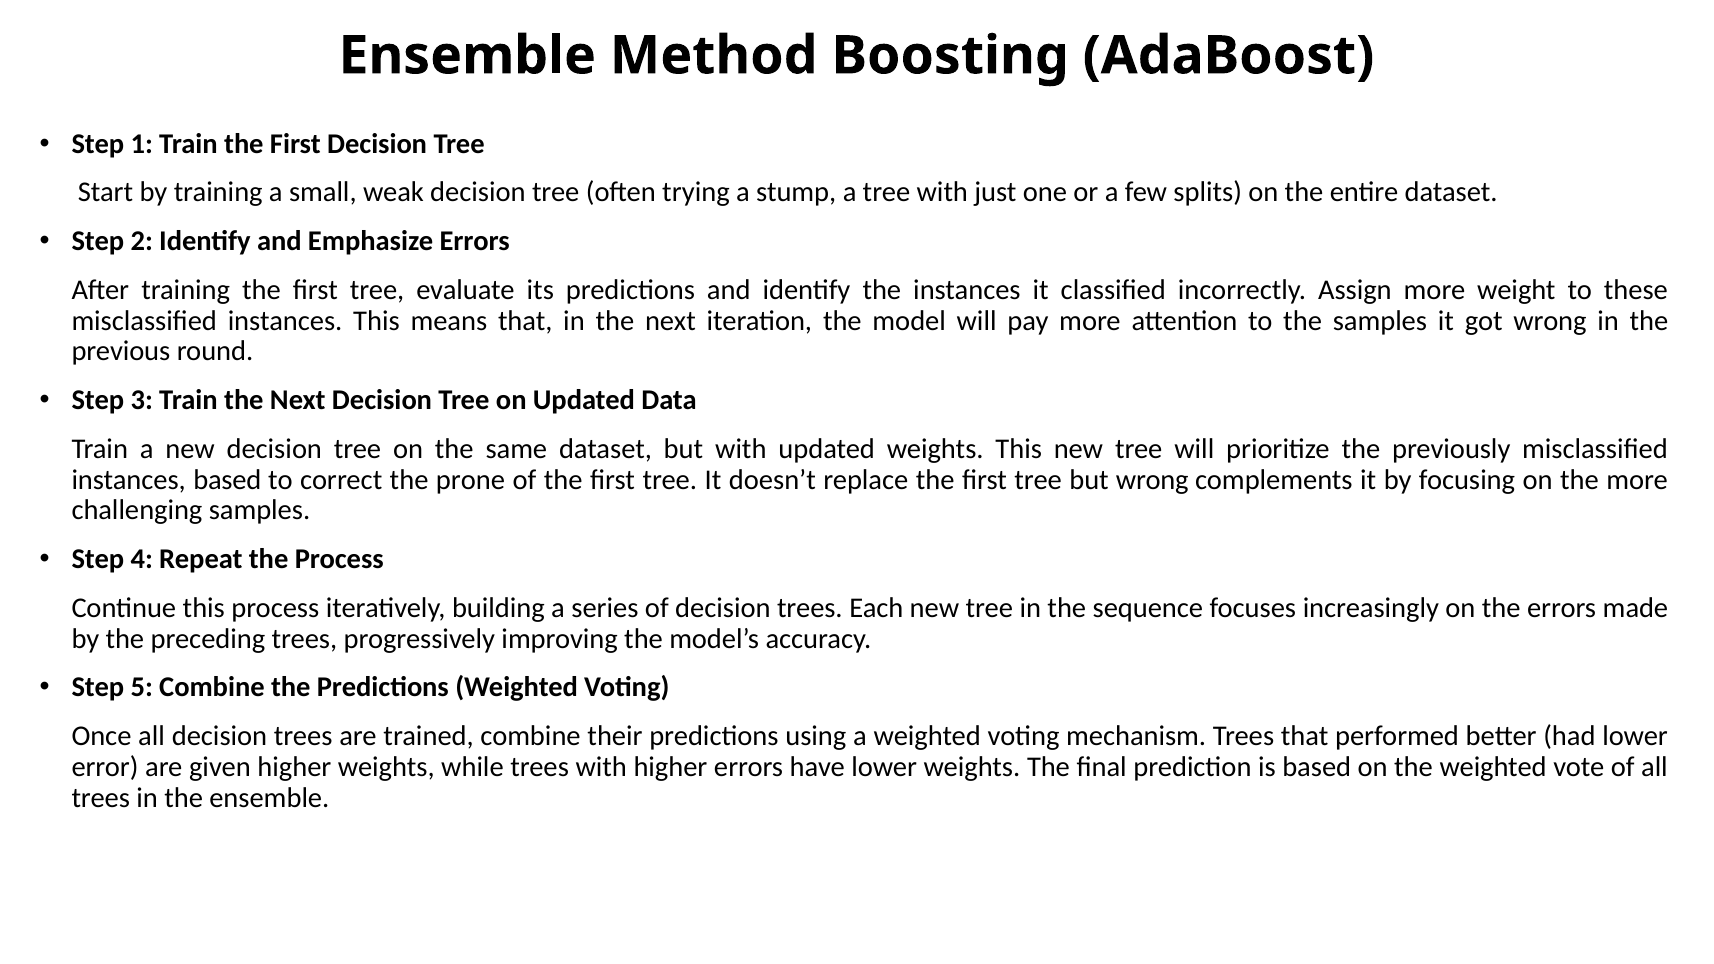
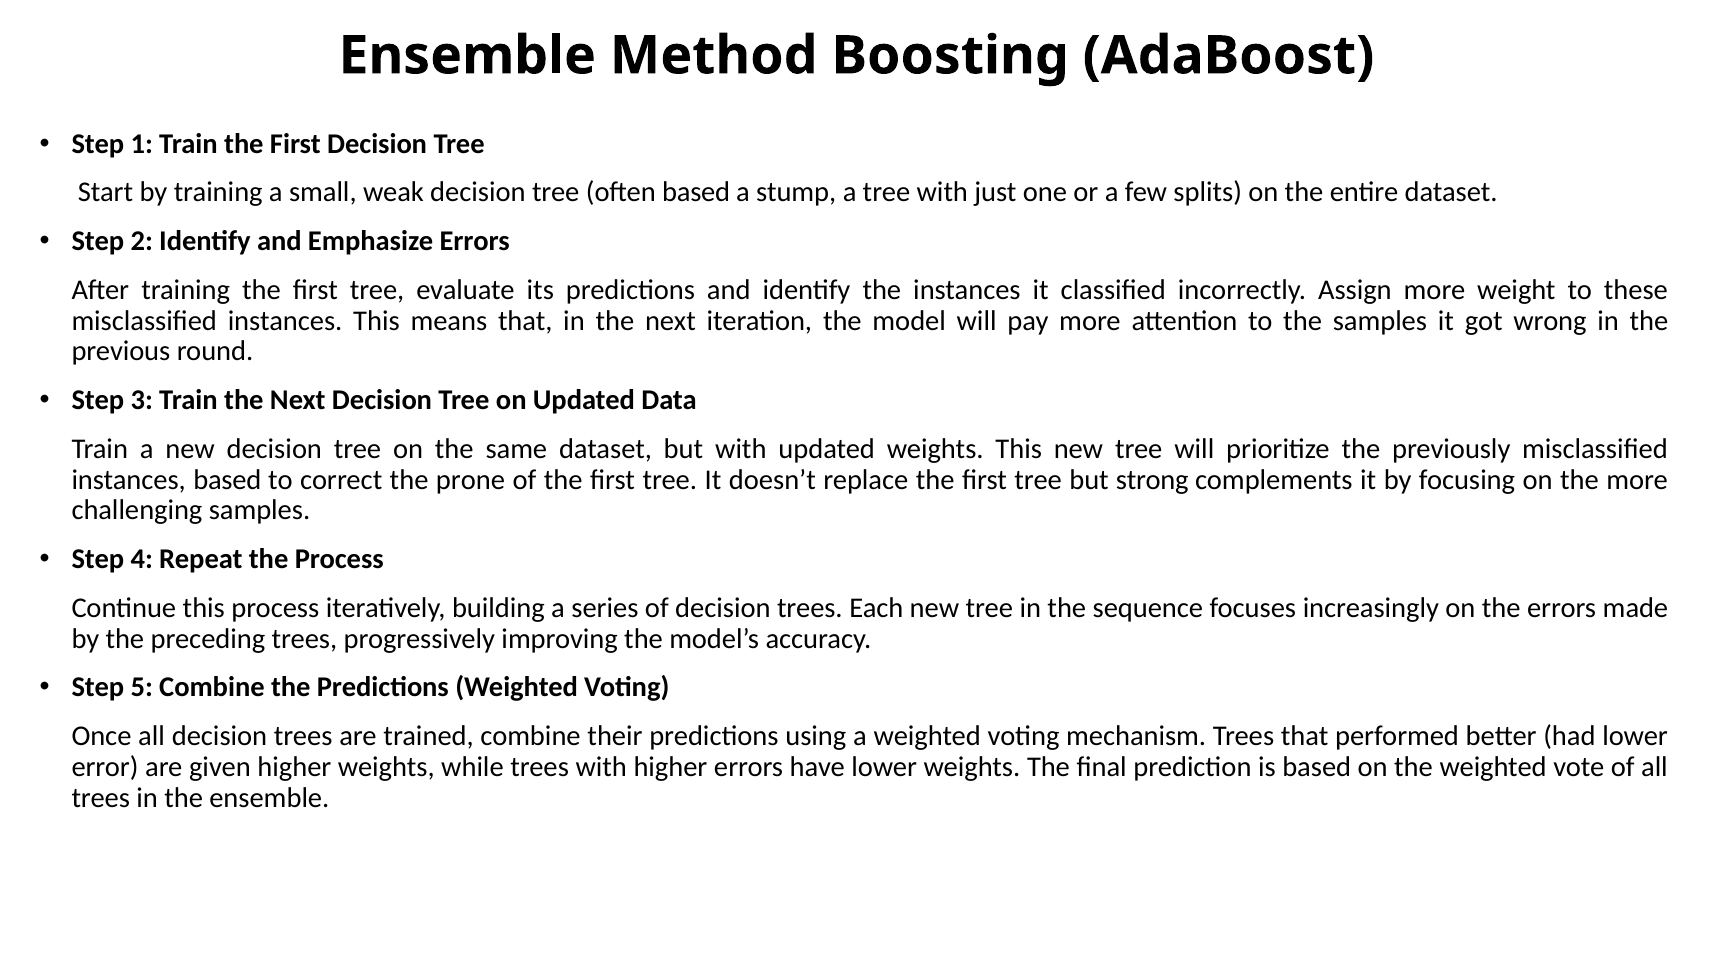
often trying: trying -> based (696, 193)
but wrong: wrong -> strong (1152, 480)
